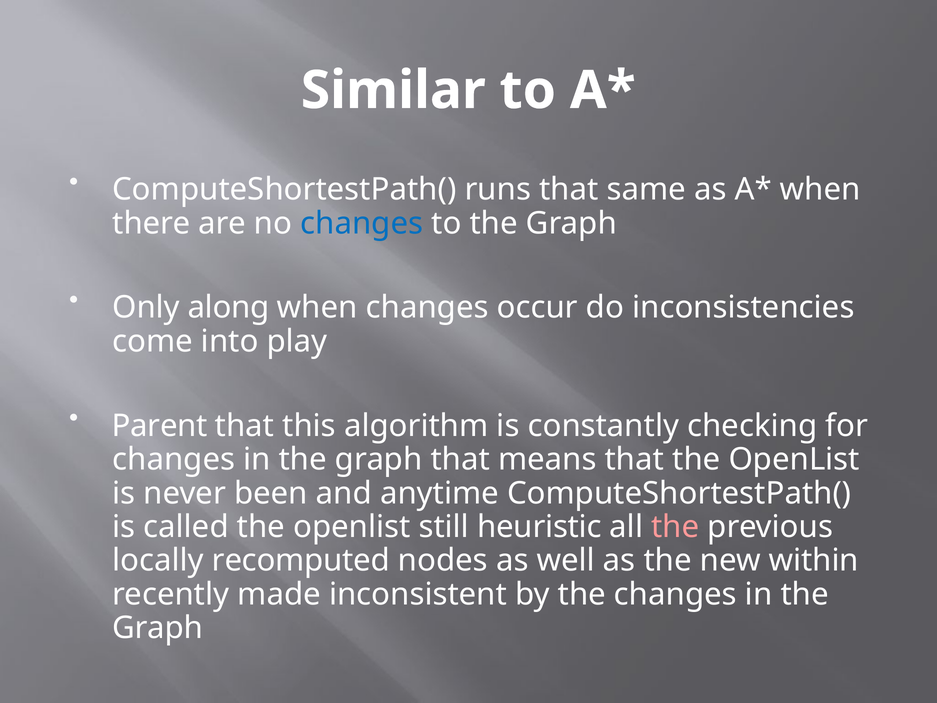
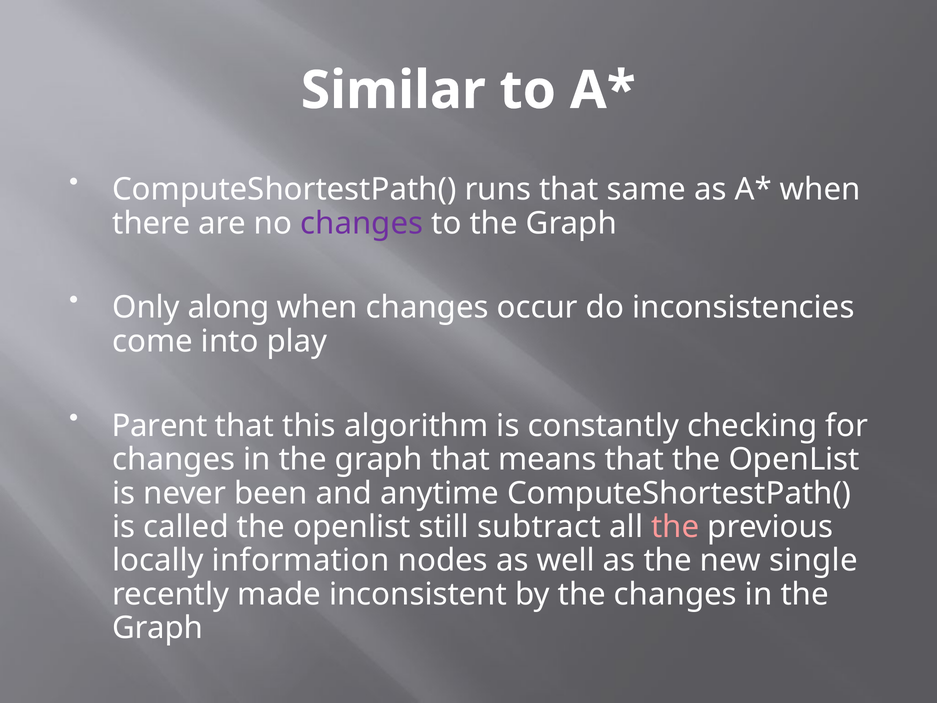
changes colour: blue -> purple (362, 223)
heuristic: heuristic -> subtract (539, 527)
recomputed: recomputed -> information (301, 560)
within: within -> single (814, 560)
